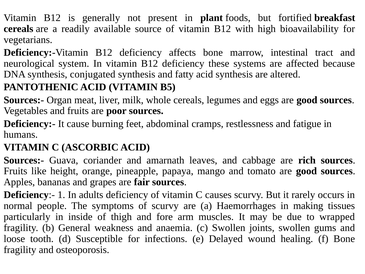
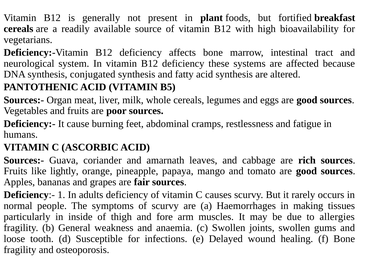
height: height -> lightly (64, 171)
wrapped: wrapped -> allergies (337, 217)
